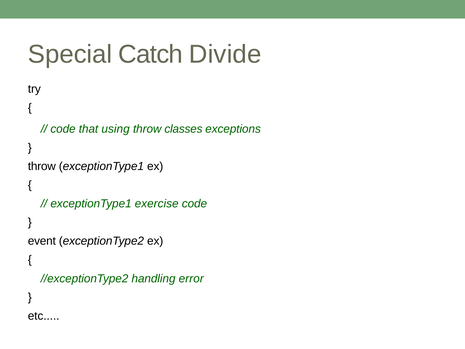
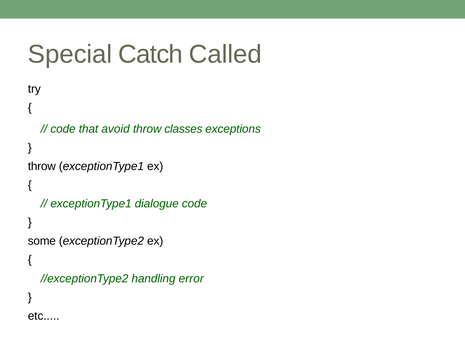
Divide: Divide -> Called (225, 54)
using: using -> avoid (116, 129)
exercise: exercise -> dialogue (157, 204)
event: event -> some (42, 241)
